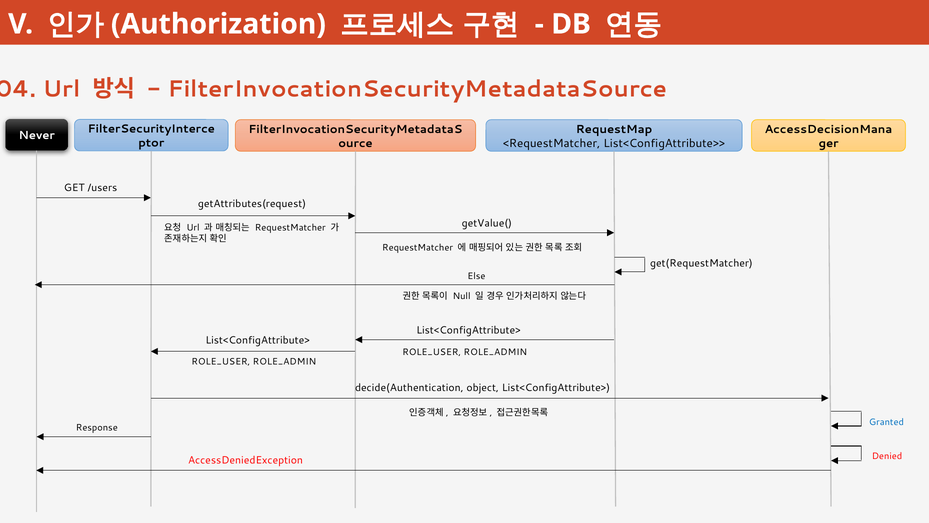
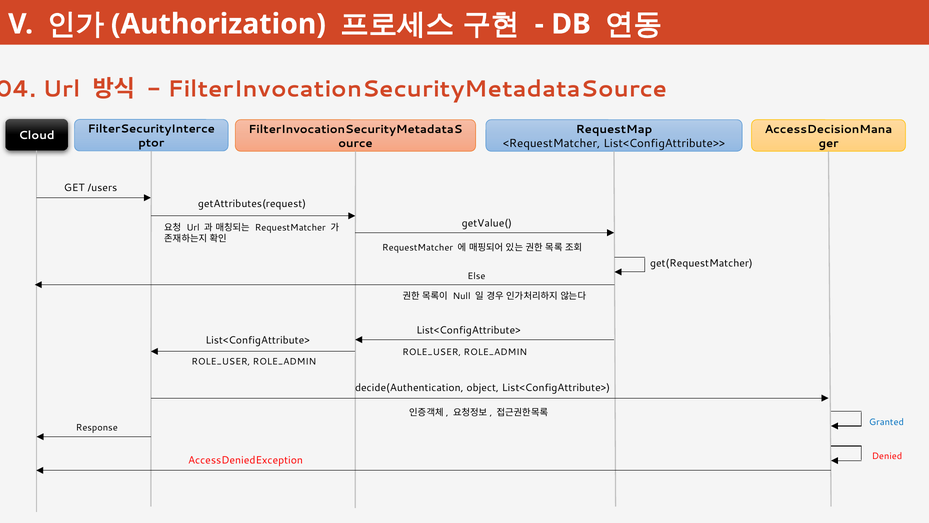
Never: Never -> Cloud (37, 135)
